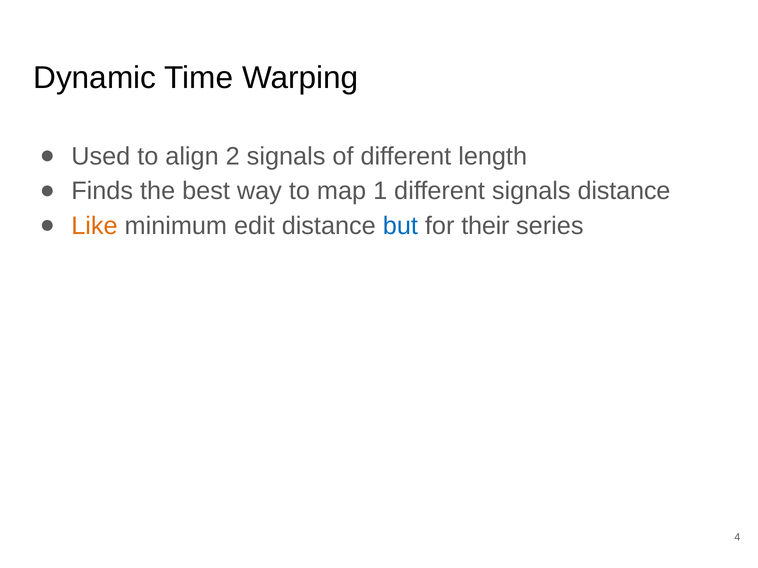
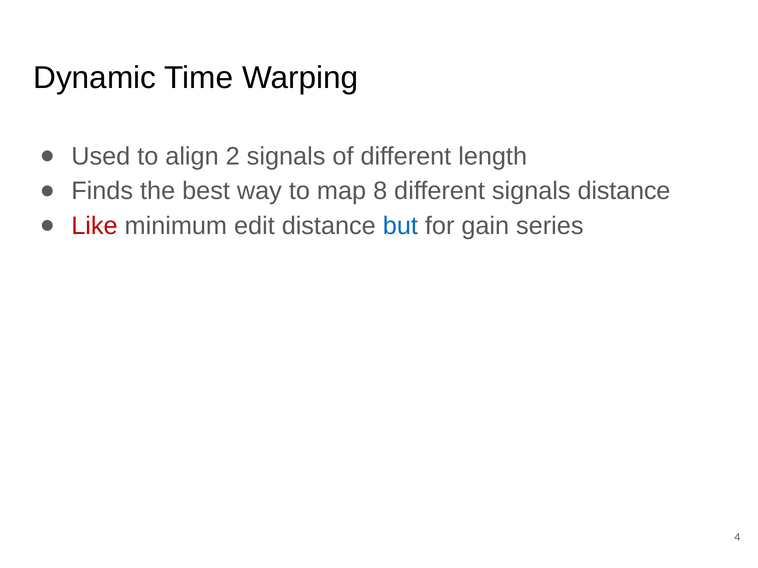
1: 1 -> 8 (380, 191)
Like colour: orange -> red (94, 226)
their: their -> gain (485, 226)
